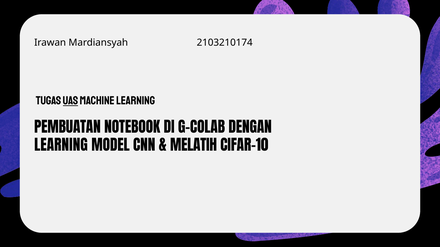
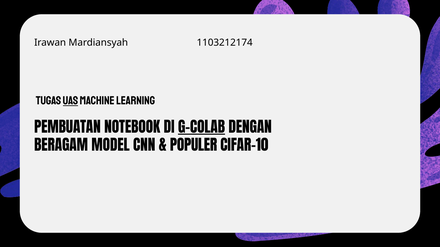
2103210174: 2103210174 -> 1103212174 (225, 43)
G-COLAB underline: none -> present (202, 128)
LEARNING: LEARNING -> BERAGAM (61, 146)
MELATIH: MELATIH -> POPULER (194, 146)
